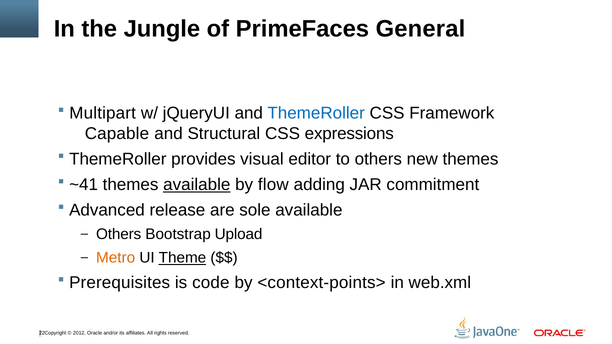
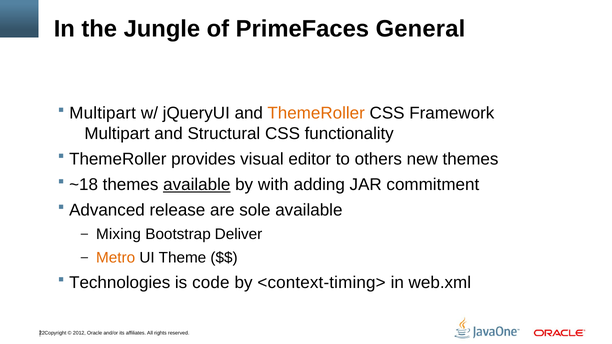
ThemeRoller colour: blue -> orange (316, 113)
Capable: Capable -> Multipart (117, 134)
expressions: expressions -> functionality (349, 134)
~41: ~41 -> ~18 (84, 185)
flow: flow -> with (273, 185)
Others: Others -> Mixing (119, 235)
Upload: Upload -> Deliver (238, 235)
Theme underline: present -> none (182, 258)
Prerequisites: Prerequisites -> Technologies (120, 283)
<context-points>: <context-points> -> <context-timing> (322, 283)
